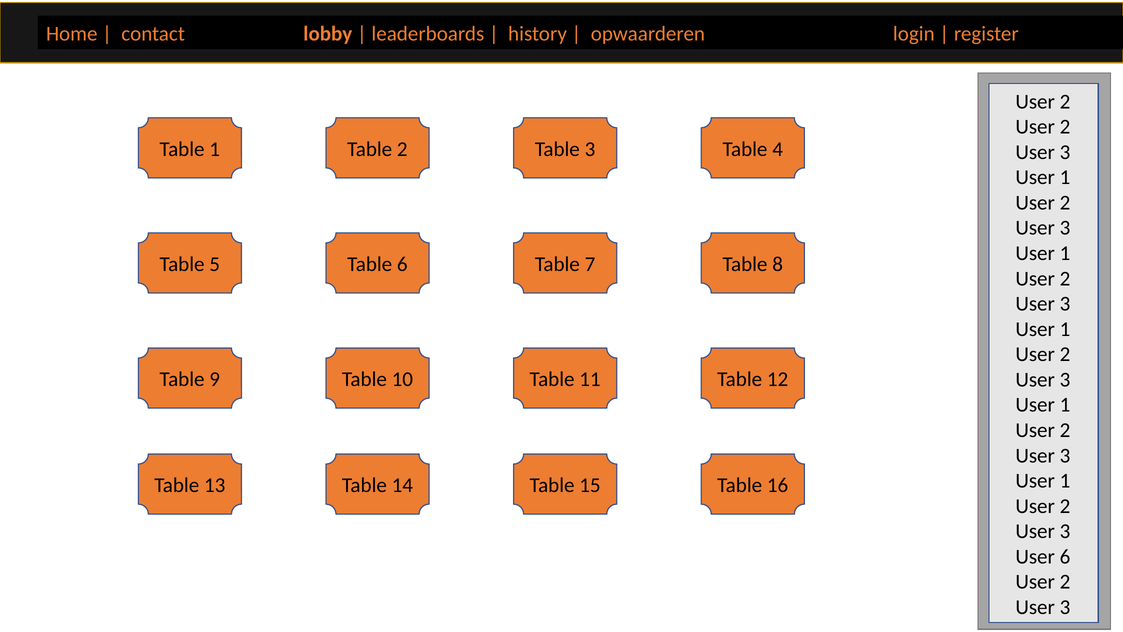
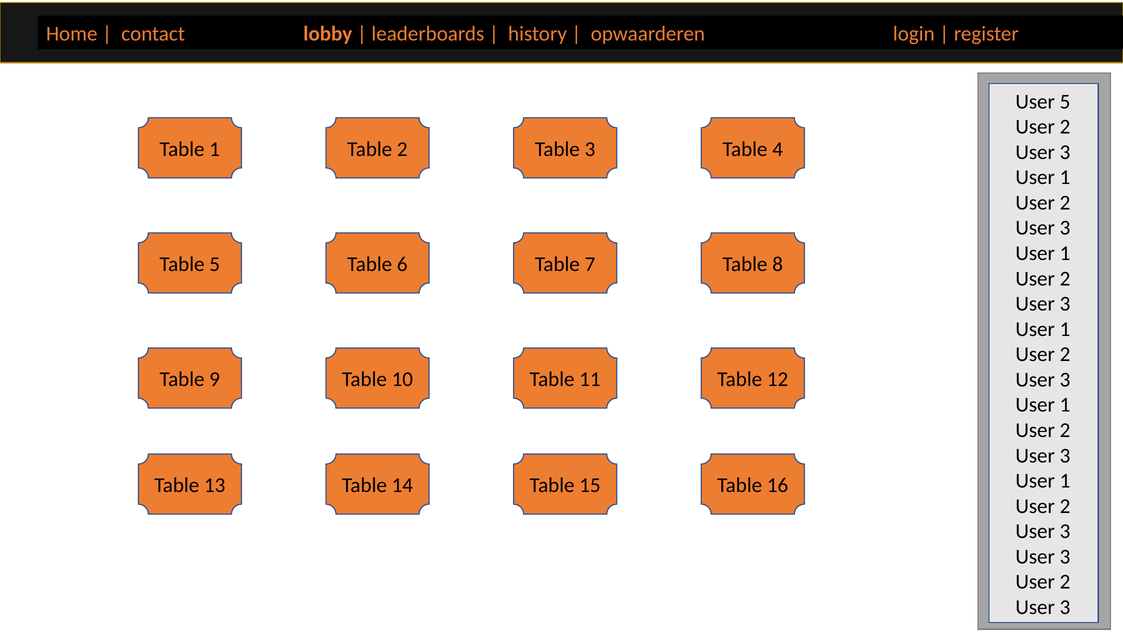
2: 2 -> 5 (1065, 102)
6: 6 -> 3 (1065, 556)
